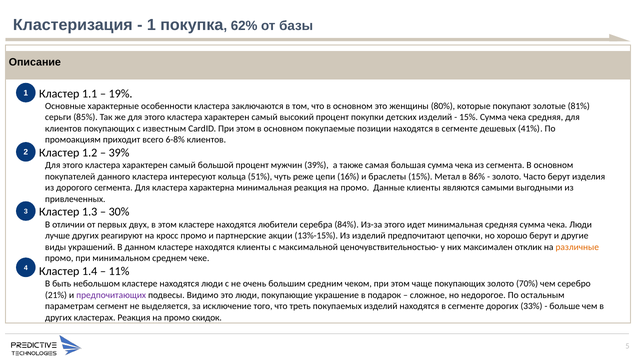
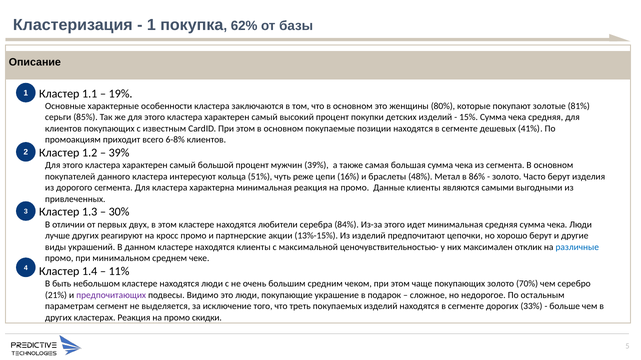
браслеты 15%: 15% -> 48% (420, 177)
различные colour: orange -> blue (577, 247)
скидок: скидок -> скидки (207, 318)
